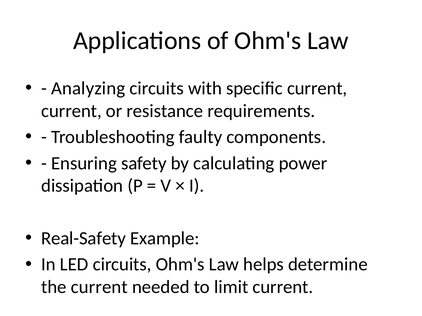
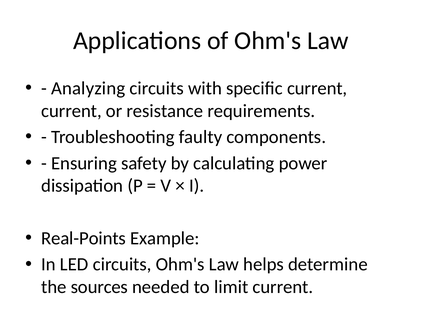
Real-Safety: Real-Safety -> Real-Points (84, 239)
the current: current -> sources (99, 287)
